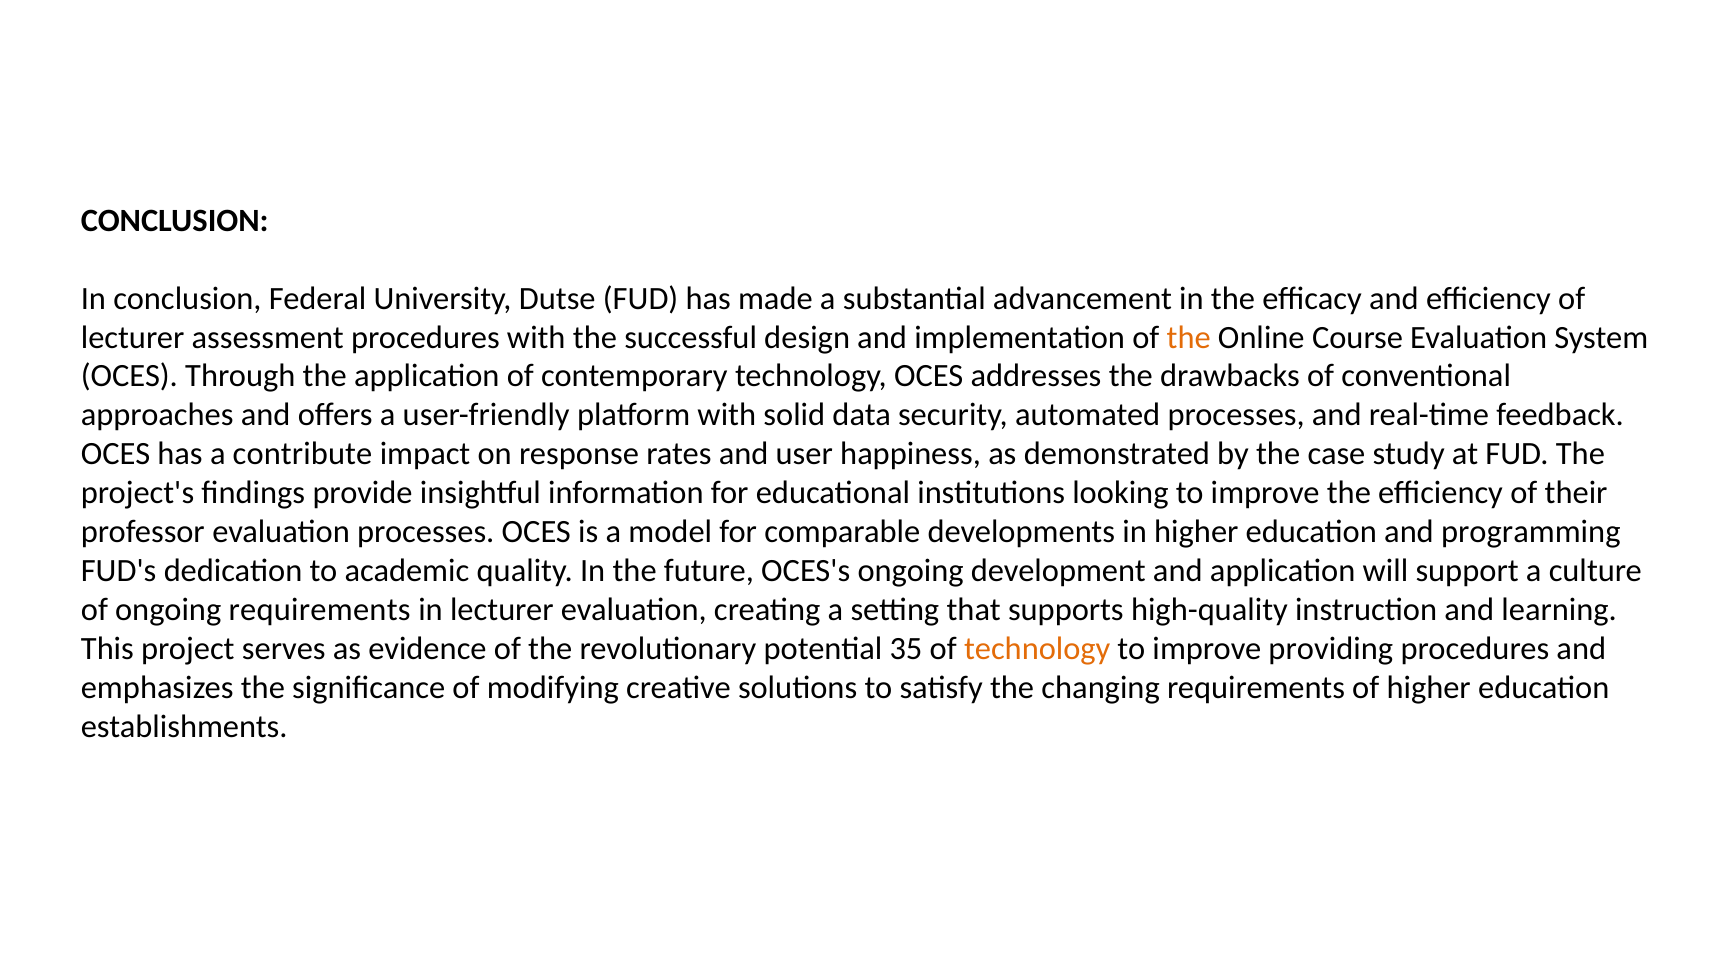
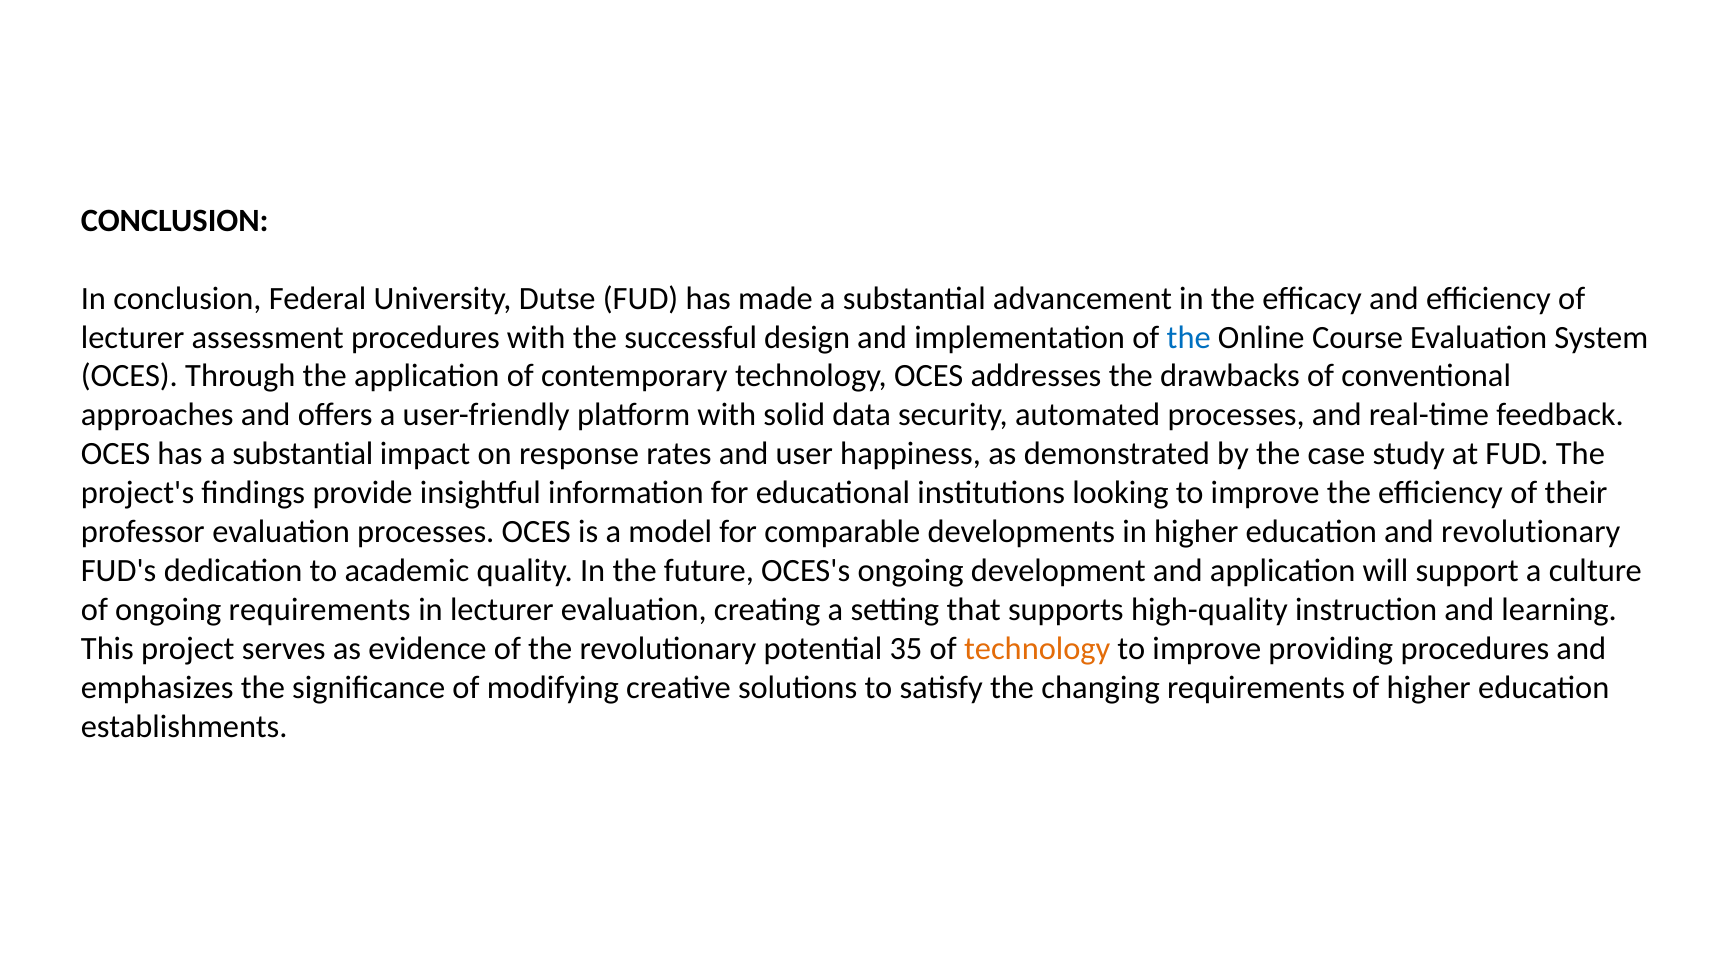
the colour: orange -> blue (1189, 337)
has a contribute: contribute -> substantial (303, 454)
and programming: programming -> revolutionary (1531, 532)
